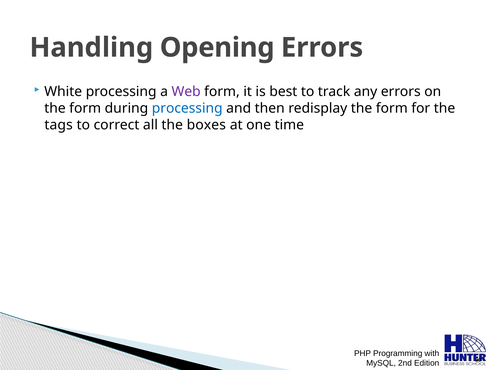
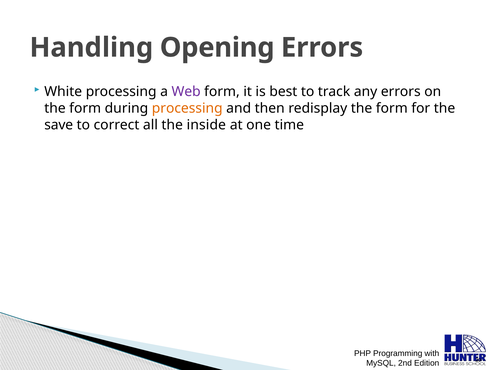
processing colour: blue -> orange (187, 108)
tags: tags -> save (59, 125)
boxes: boxes -> inside (206, 125)
